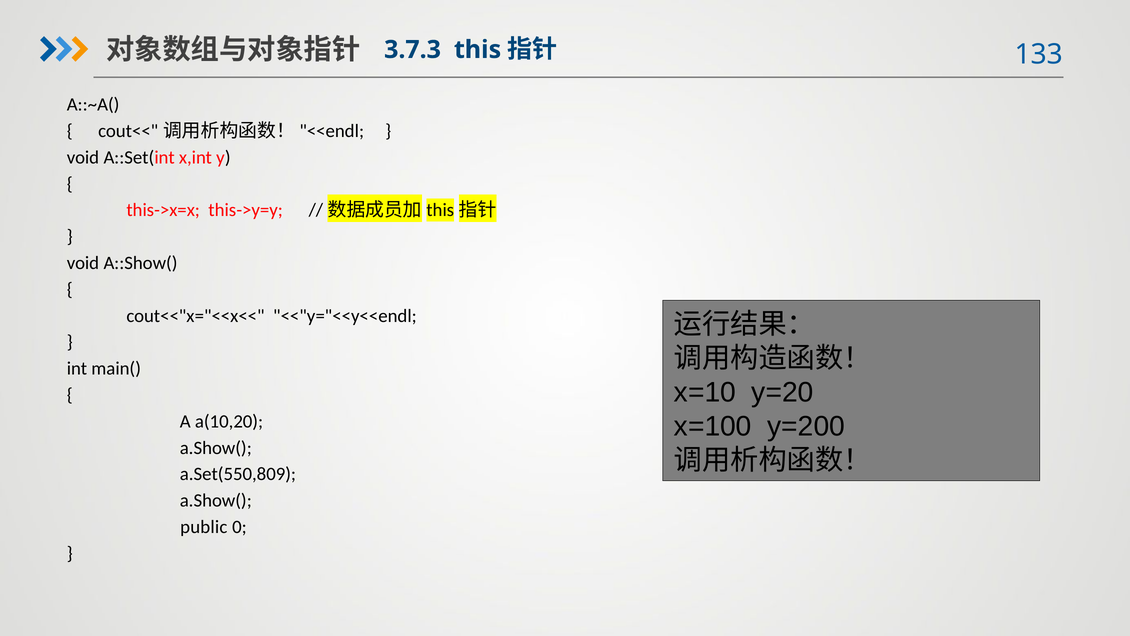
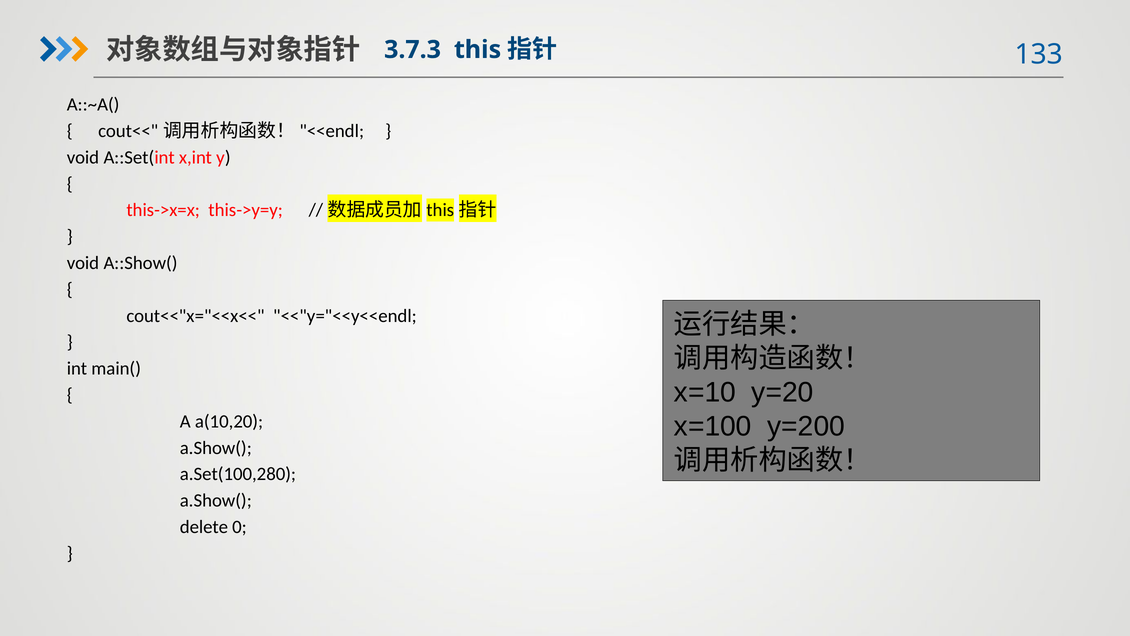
a.Set(550,809: a.Set(550,809 -> a.Set(100,280 (238, 474)
public: public -> delete (204, 527)
